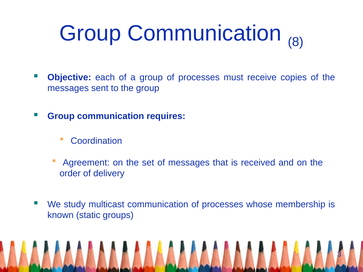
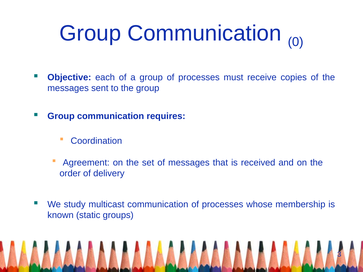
8: 8 -> 0 (296, 42)
